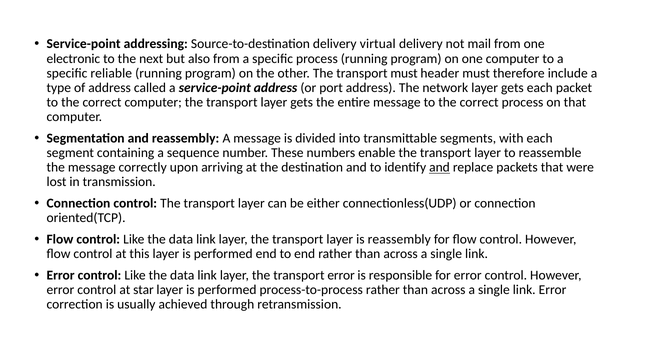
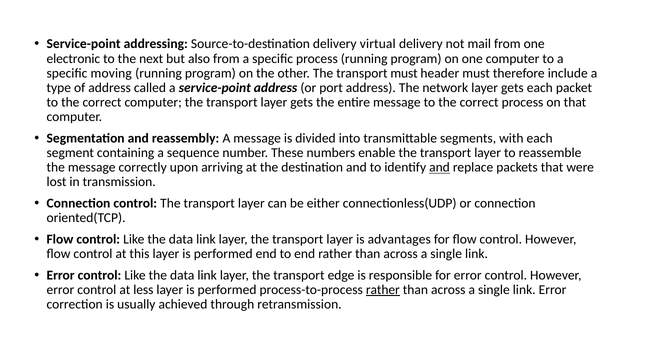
reliable: reliable -> moving (111, 73)
is reassembly: reassembly -> advantages (399, 240)
transport error: error -> edge (341, 275)
star: star -> less (143, 290)
rather underline: none -> present (383, 290)
